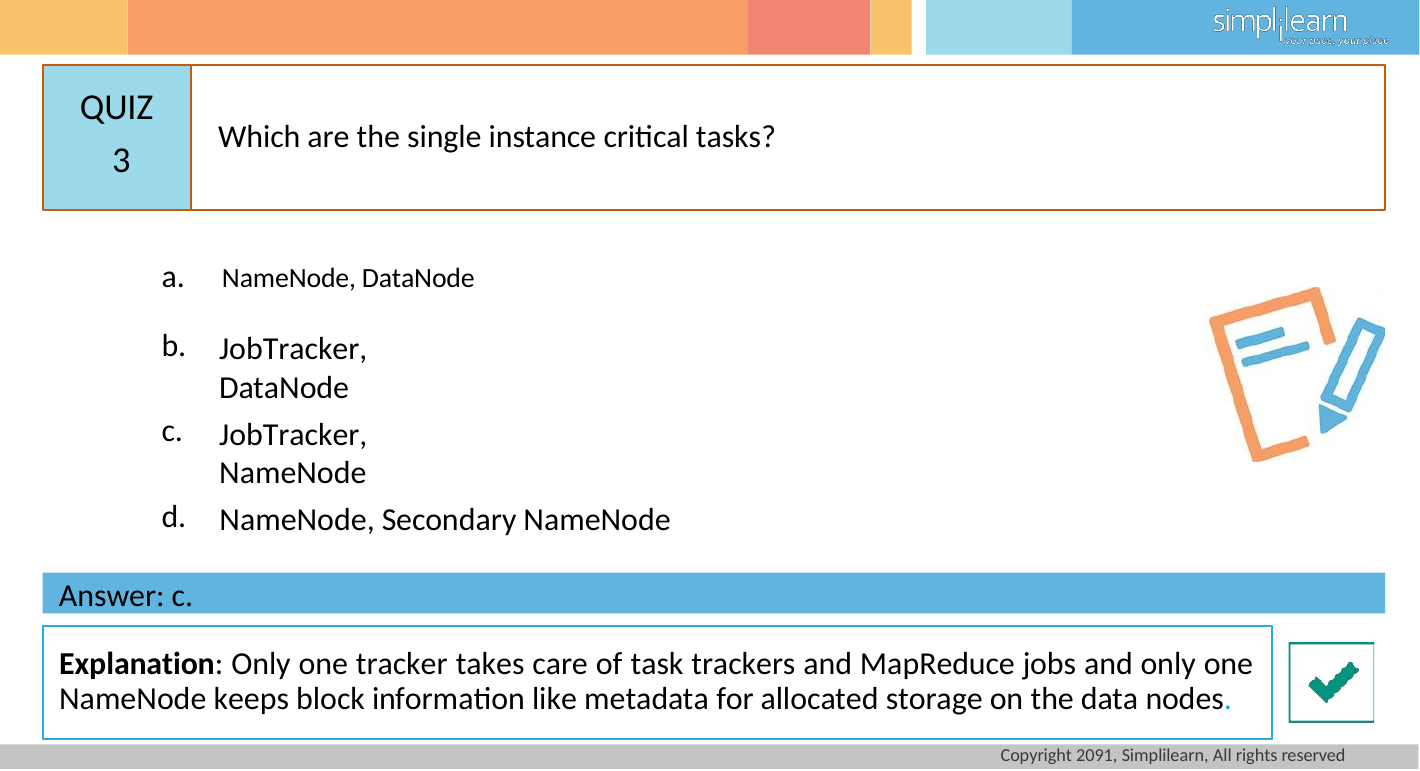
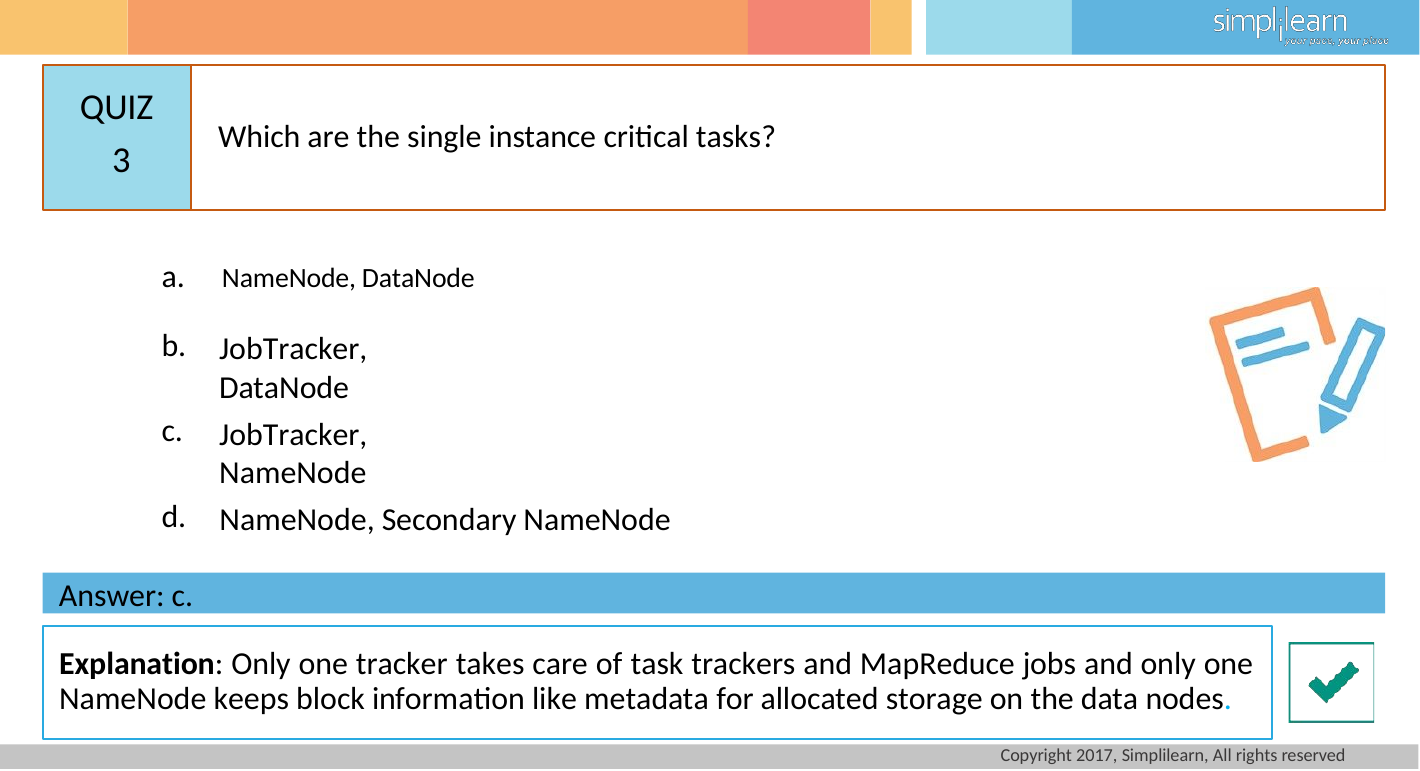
2091: 2091 -> 2017 (1097, 755)
